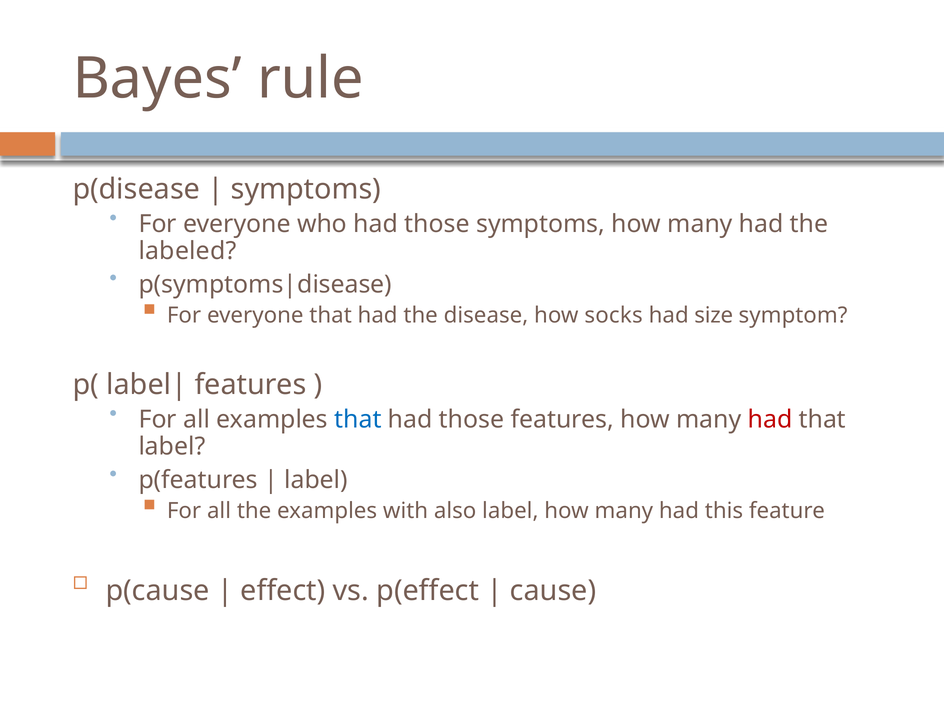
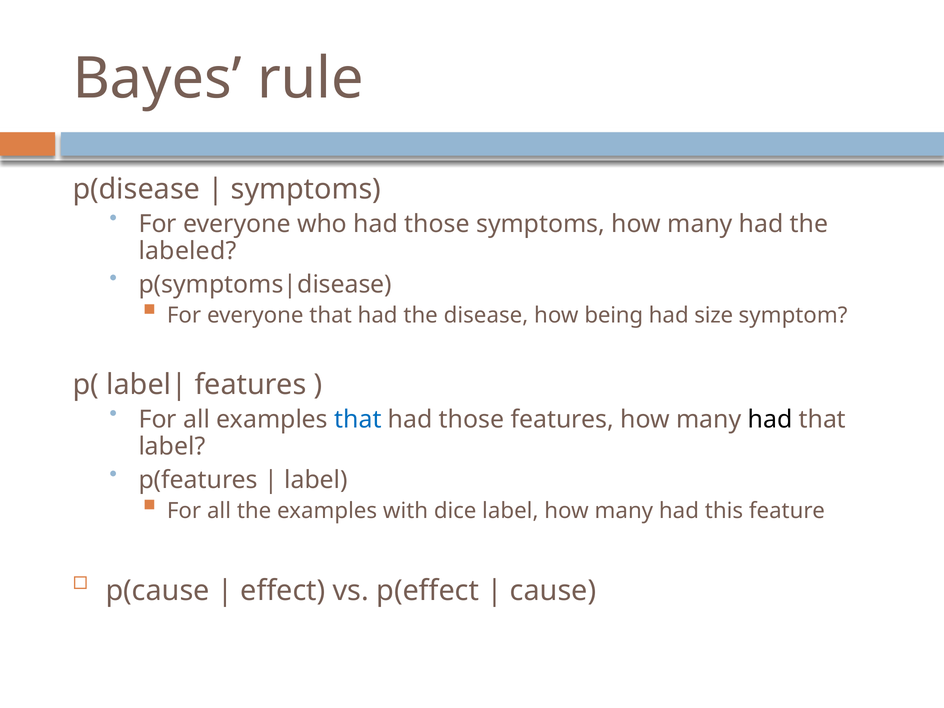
socks: socks -> being (614, 315)
had colour: red -> black (770, 420)
also: also -> dice (455, 511)
